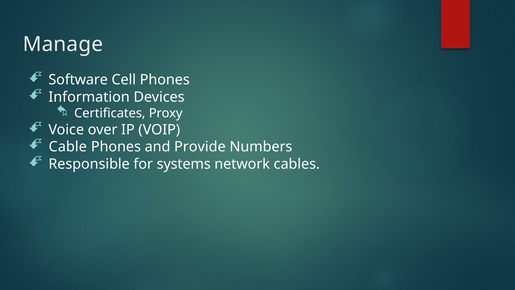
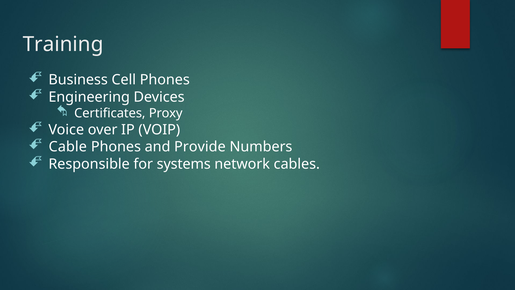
Manage: Manage -> Training (63, 44)
Software: Software -> Business (78, 80)
Information: Information -> Engineering (89, 97)
